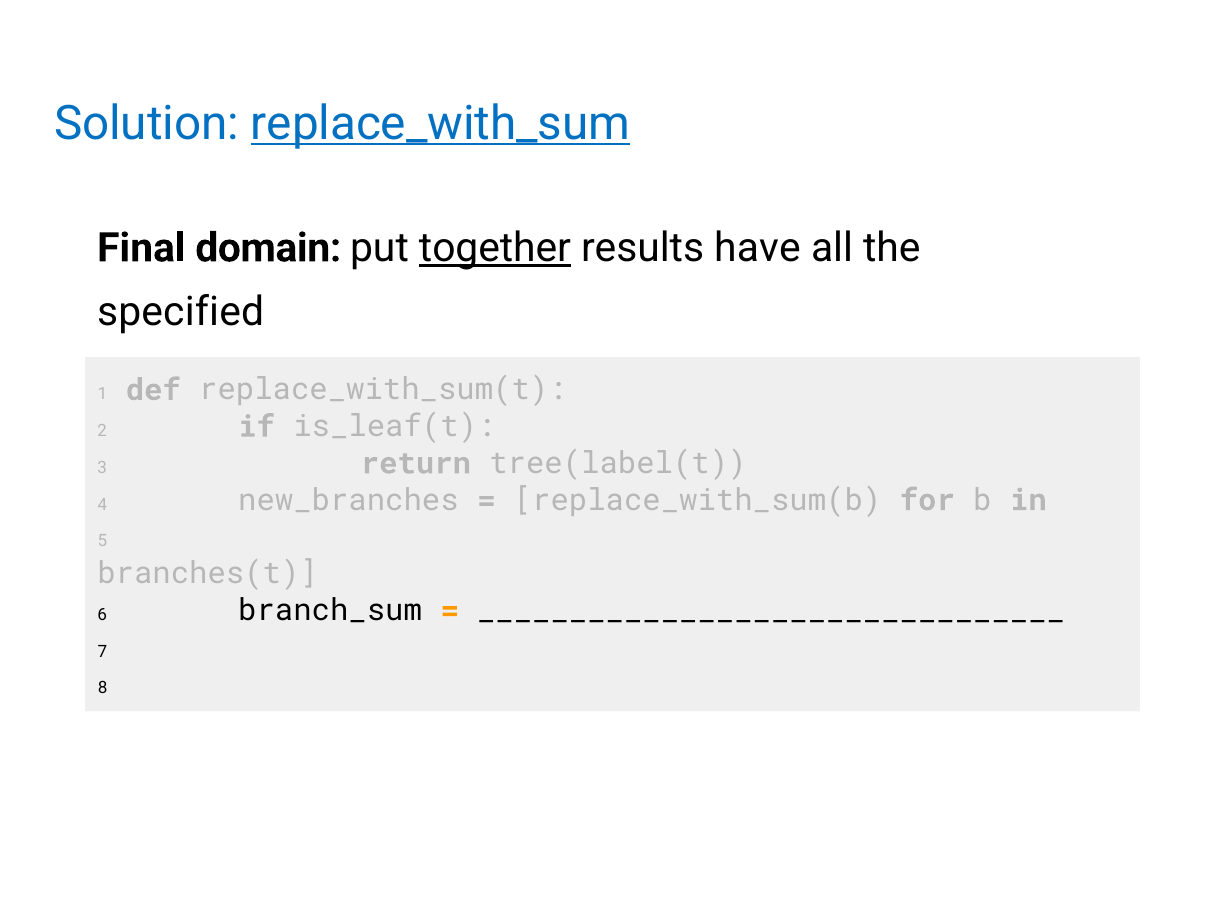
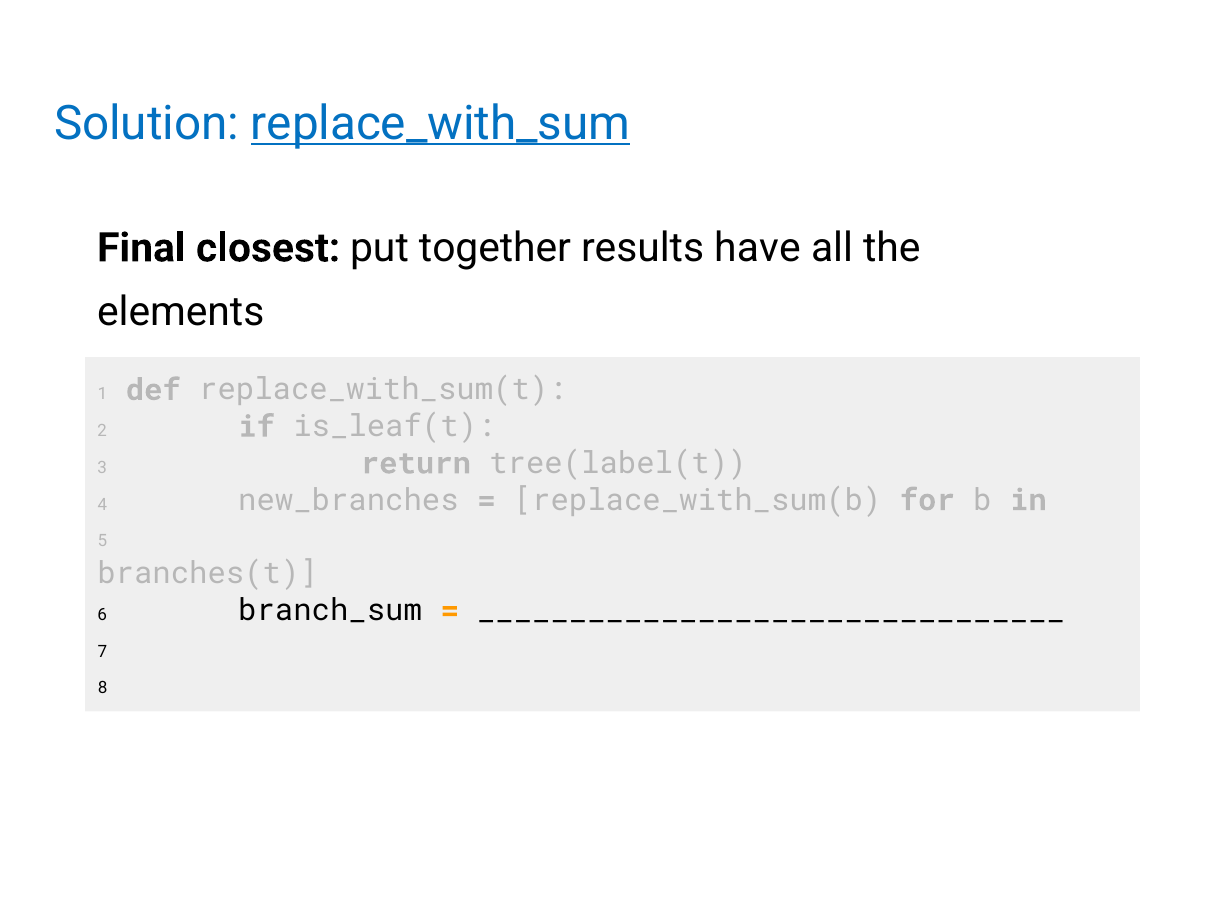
domain: domain -> closest (268, 248)
together underline: present -> none (495, 248)
specified: specified -> elements (181, 312)
